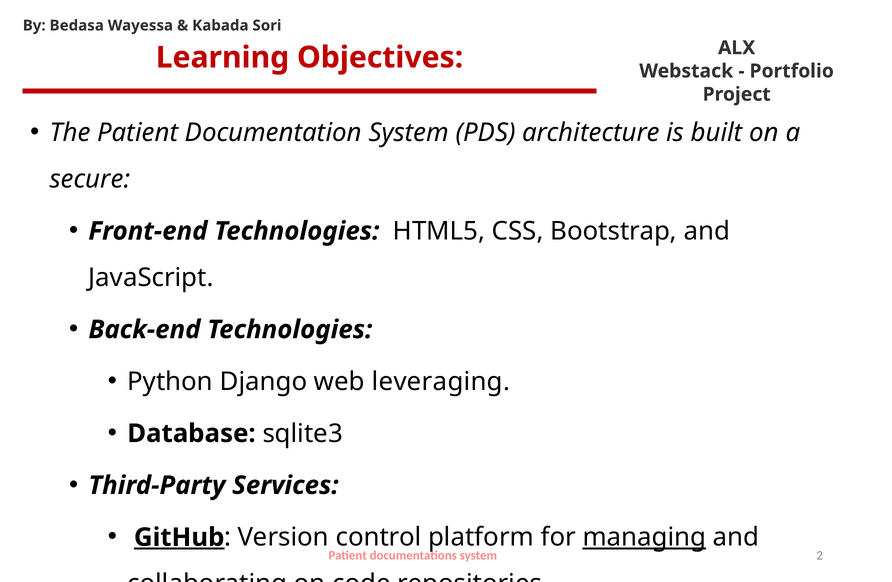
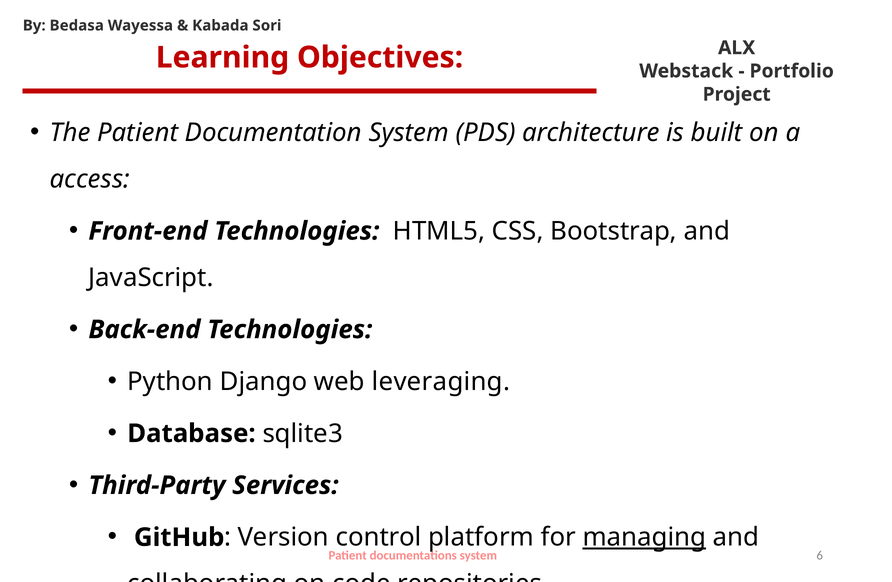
secure: secure -> access (90, 179)
GitHub underline: present -> none (179, 537)
2: 2 -> 6 (820, 555)
